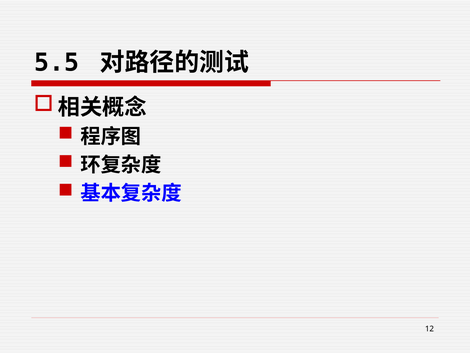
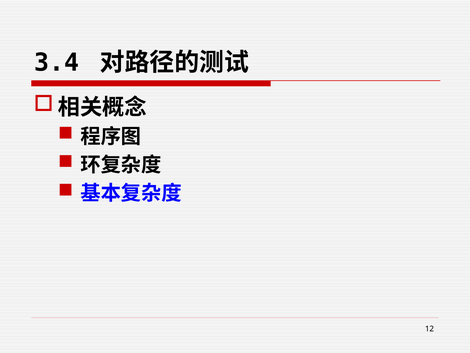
5.5: 5.5 -> 3.4 (57, 63)
